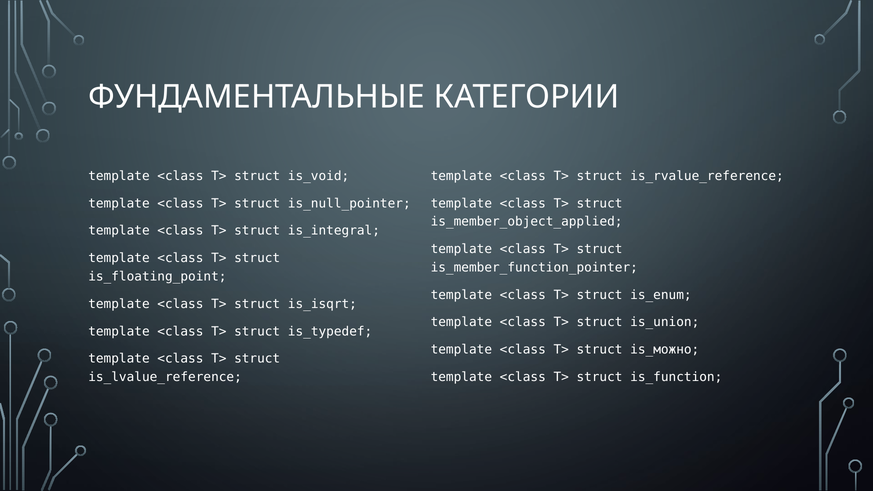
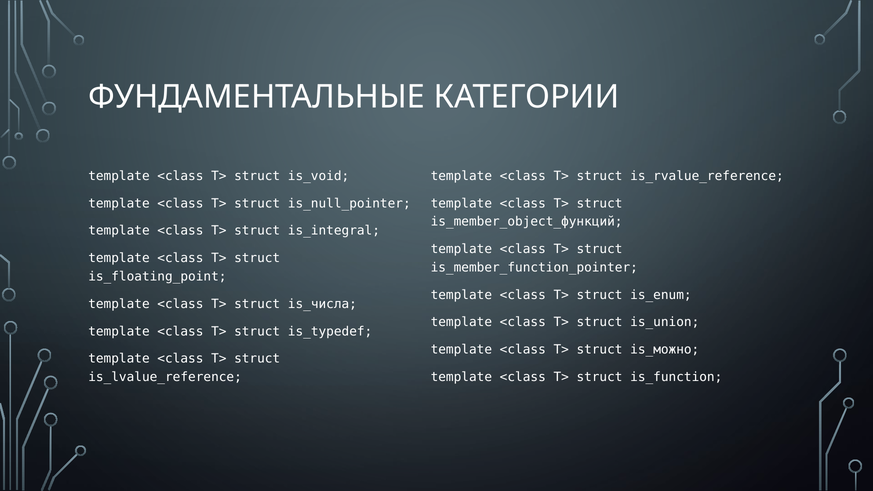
is_member_object_applied: is_member_object_applied -> is_member_object_функций (527, 222)
is_isqrt: is_isqrt -> is_числа (322, 304)
